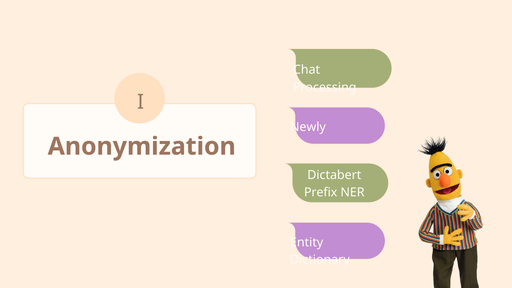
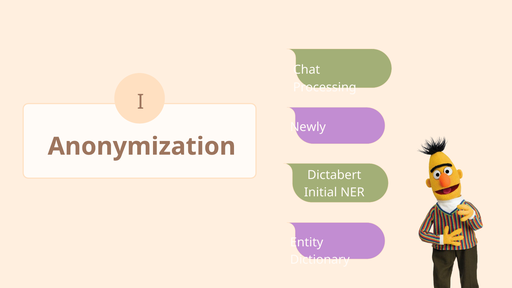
Prefix: Prefix -> Initial (321, 192)
